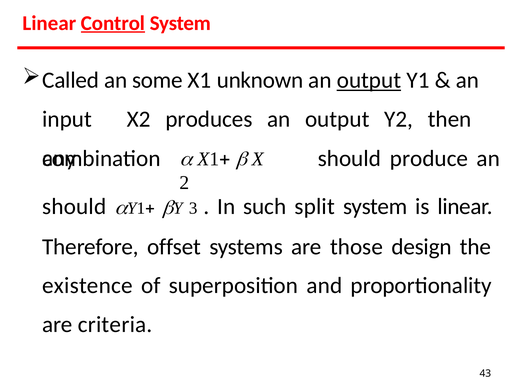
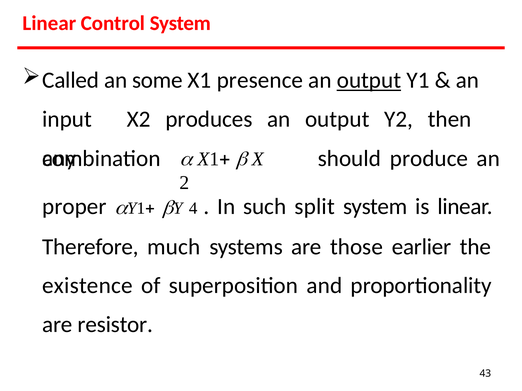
Control underline: present -> none (113, 23)
unknown: unknown -> presence (260, 80)
should: should -> proper (74, 207)
3: 3 -> 4 (193, 209)
offset: offset -> much (174, 247)
design: design -> earlier (422, 247)
criteria: criteria -> resistor (115, 325)
